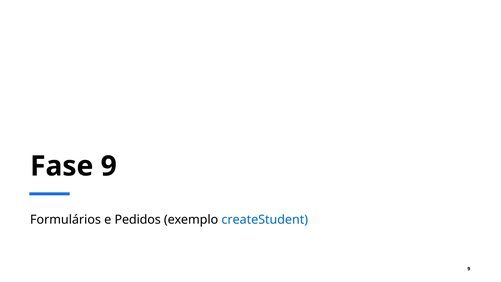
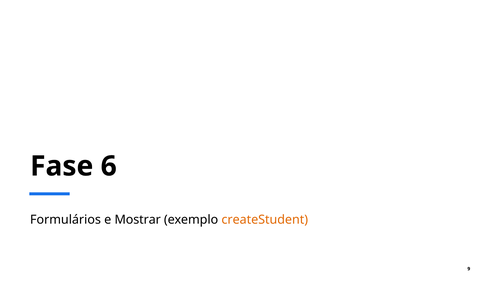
Fase 9: 9 -> 6 (109, 166)
Pedidos: Pedidos -> Mostrar (138, 219)
createStudent colour: blue -> orange (265, 219)
